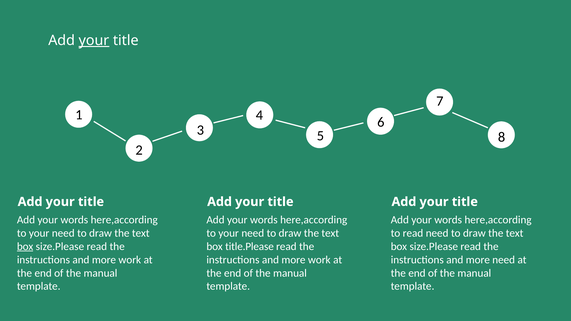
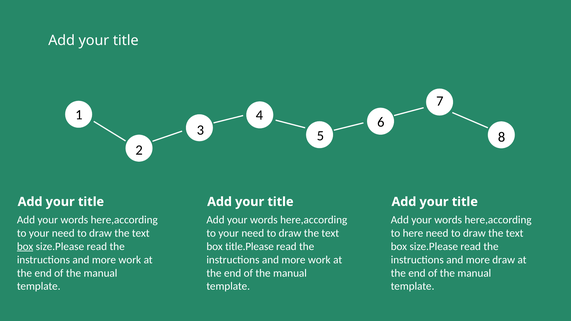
your underline: present -> none (94, 40)
to read: read -> here (413, 233)
more need: need -> draw (504, 260)
